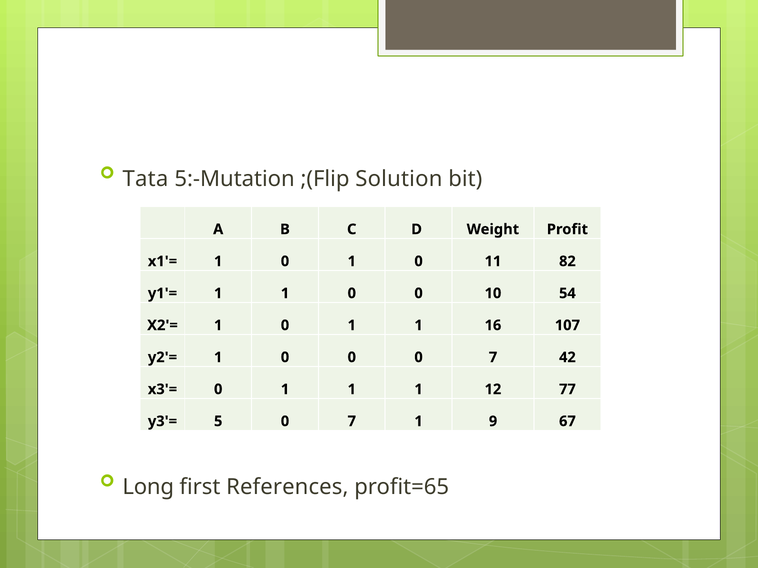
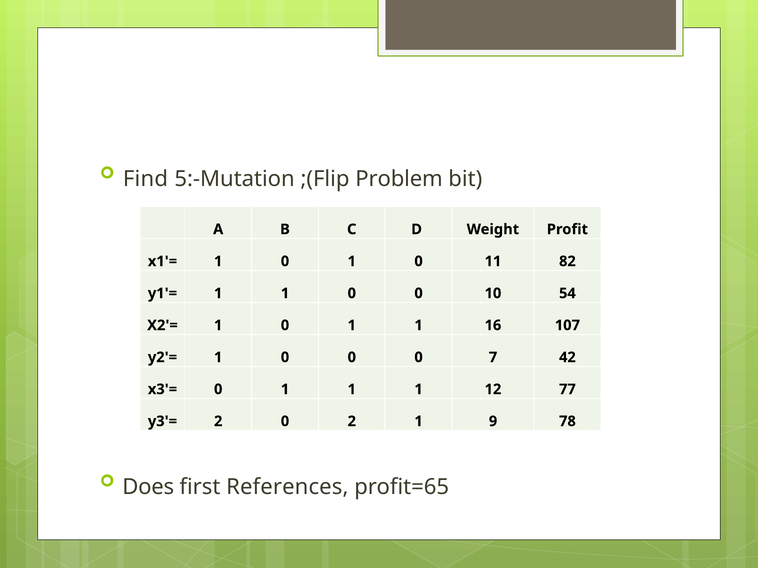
Tata: Tata -> Find (145, 179)
Solution: Solution -> Problem (399, 179)
y3'= 5: 5 -> 2 (218, 422)
7: 7 -> 2 (352, 422)
67: 67 -> 78 (567, 422)
Long: Long -> Does (148, 488)
